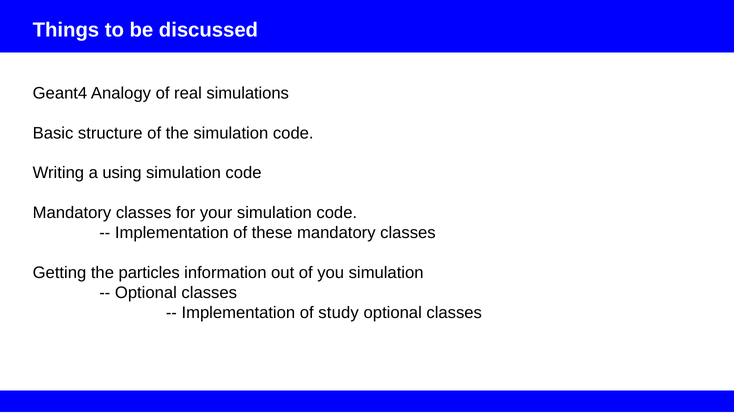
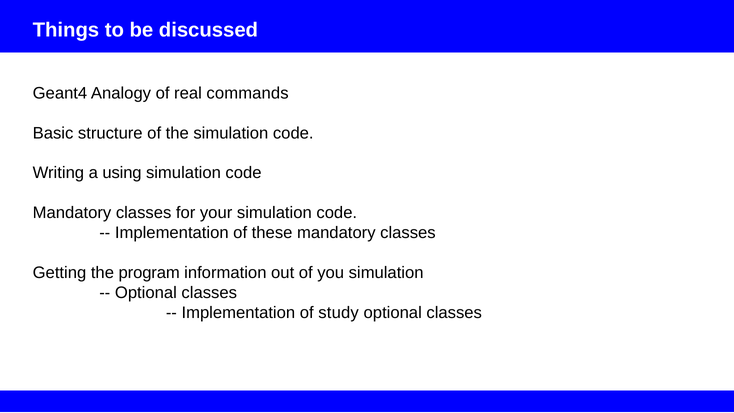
simulations: simulations -> commands (248, 93)
particles: particles -> program (149, 273)
